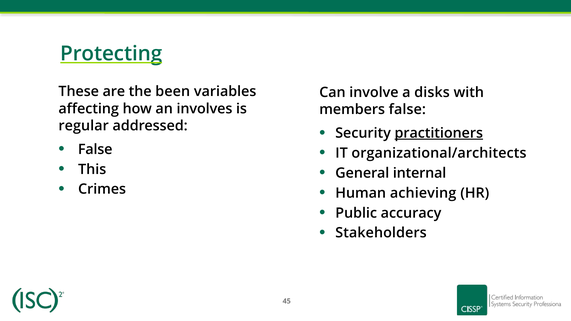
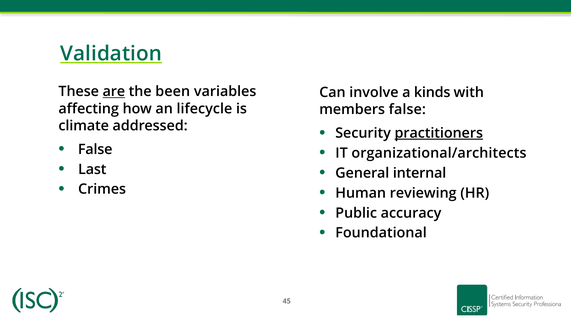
Protecting: Protecting -> Validation (111, 54)
are underline: none -> present (114, 92)
disks: disks -> kinds (432, 92)
involves: involves -> lifecycle (204, 109)
regular: regular -> climate (84, 126)
This: This -> Last (92, 169)
achieving: achieving -> reviewing (423, 193)
Stakeholders: Stakeholders -> Foundational (381, 233)
